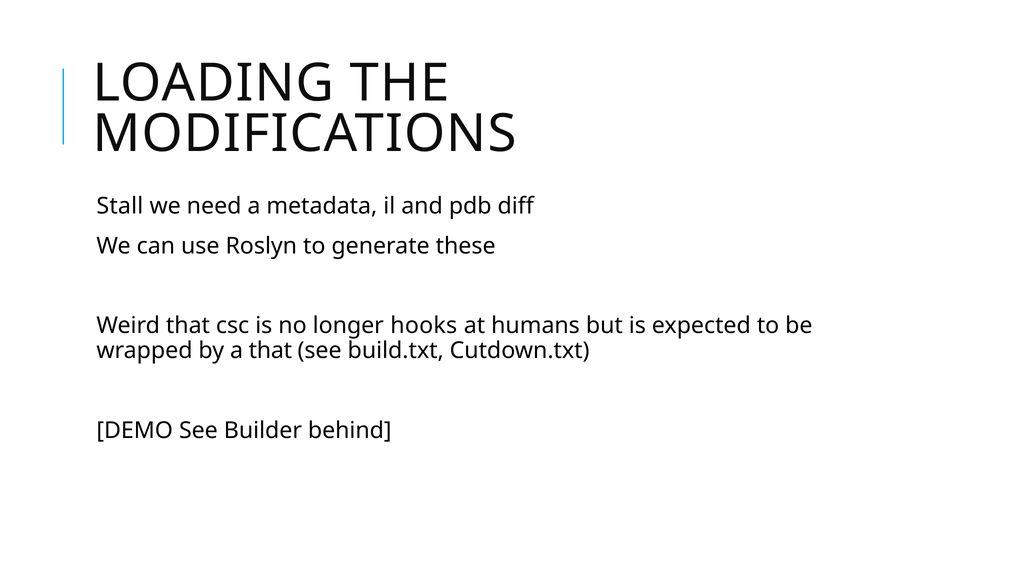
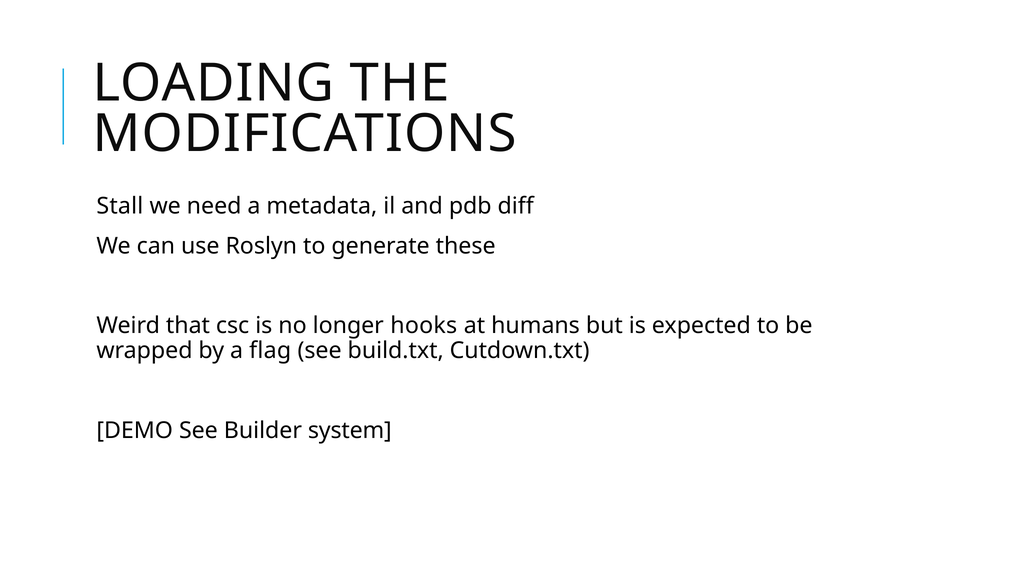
a that: that -> flag (270, 351)
behind: behind -> system (350, 430)
